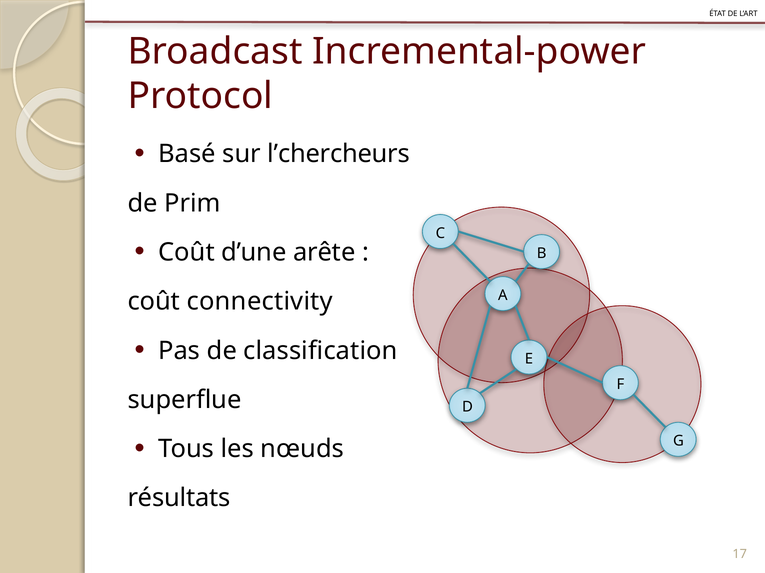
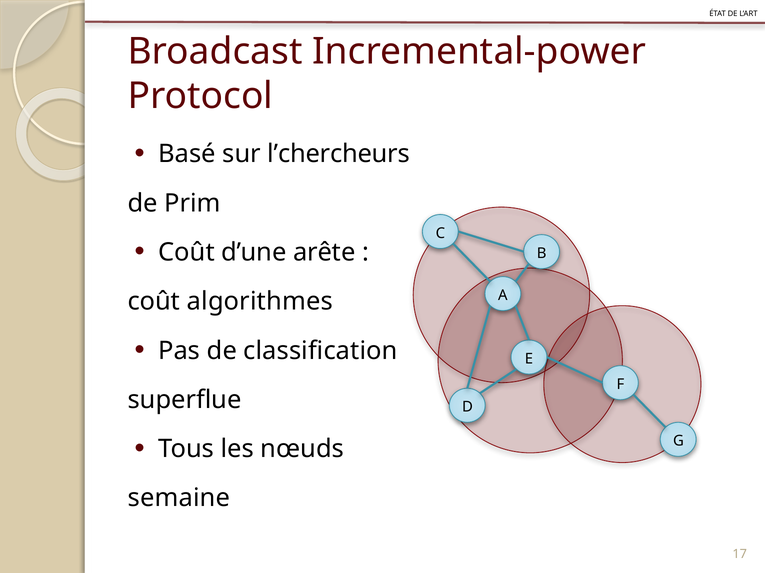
connectivity: connectivity -> algorithmes (260, 302)
résultats: résultats -> semaine (179, 499)
